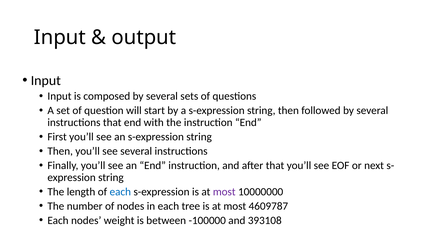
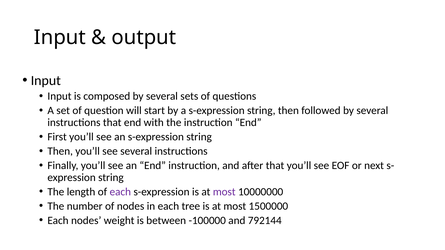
each colour: blue -> purple (120, 192)
4609787: 4609787 -> 1500000 (268, 206)
393108: 393108 -> 792144 (265, 221)
